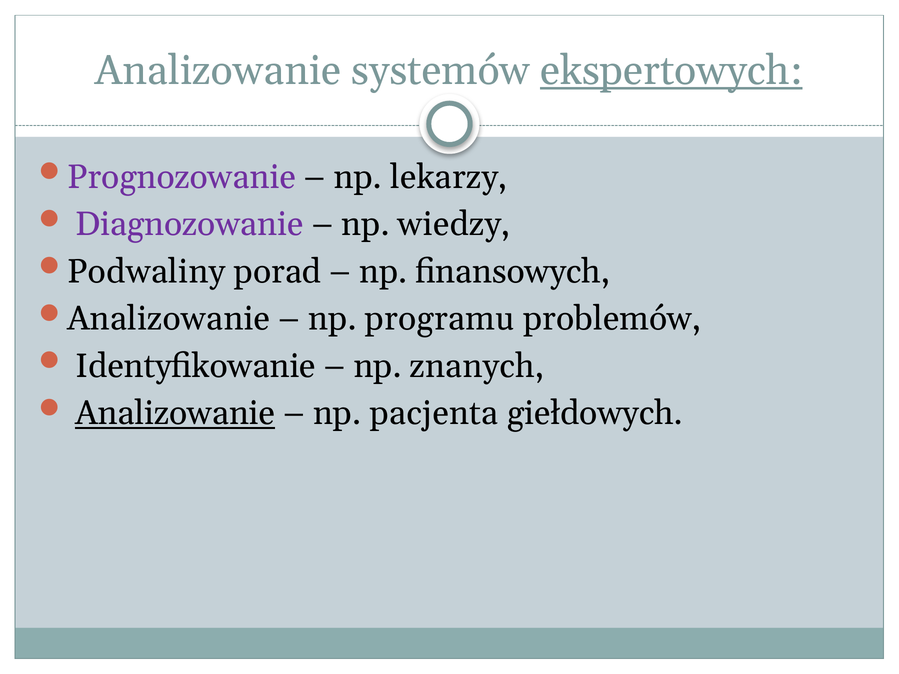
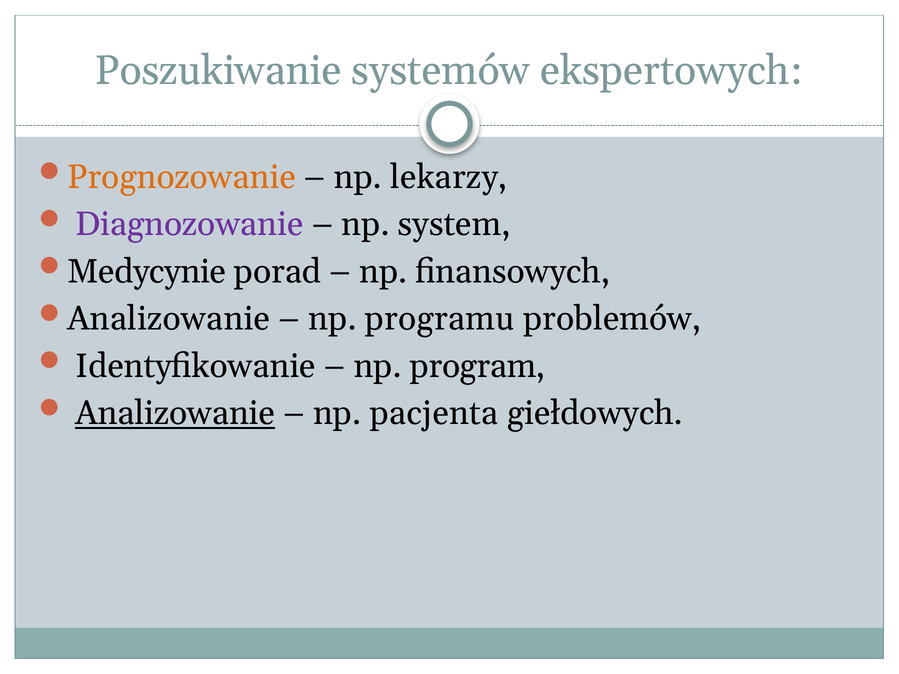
Analizowanie: Analizowanie -> Poszukiwanie (218, 71)
ekspertowych underline: present -> none (671, 71)
Prognozowanie colour: purple -> orange (181, 177)
wiedzy: wiedzy -> system (454, 224)
Podwaliny: Podwaliny -> Medycynie (147, 272)
znanych: znanych -> program (477, 366)
